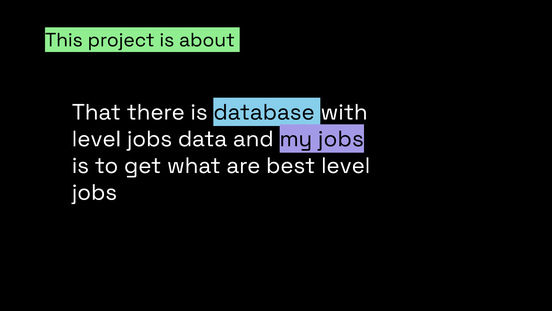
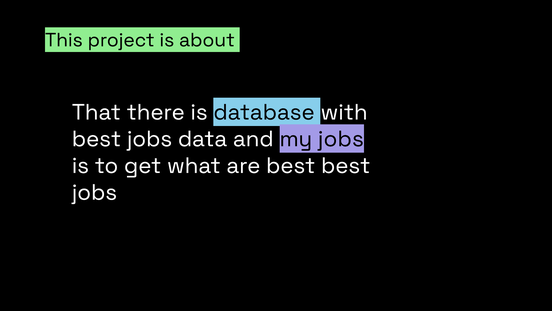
level: level -> best (96, 139)
best level: level -> best (346, 165)
